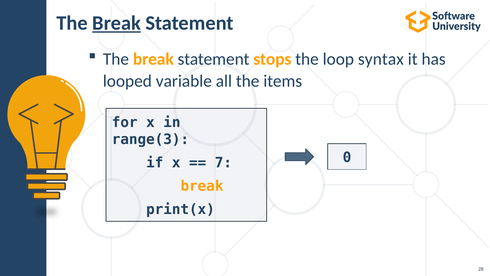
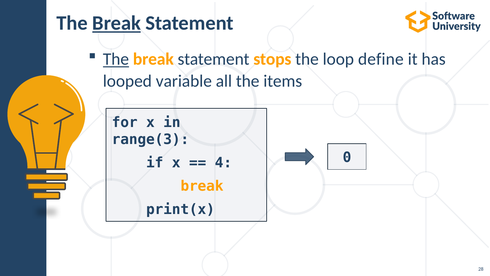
The underline: none -> present (116, 59)
syntax: syntax -> define (381, 59)
7: 7 -> 4 (223, 163)
